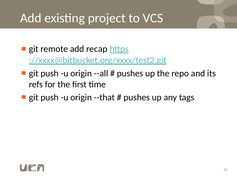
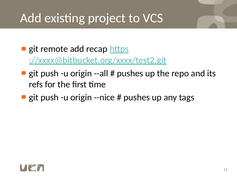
--that: --that -> --nice (104, 97)
